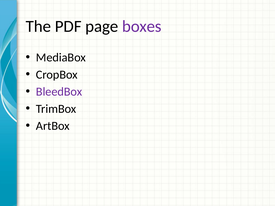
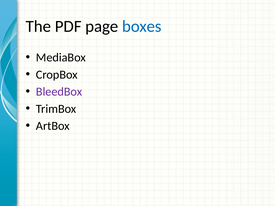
boxes colour: purple -> blue (142, 26)
